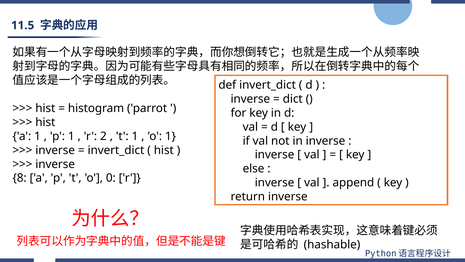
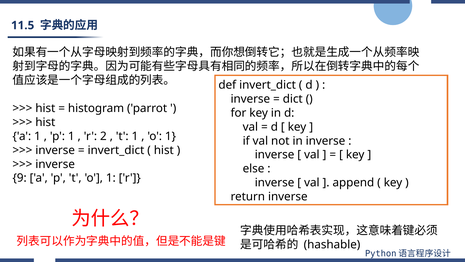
8: 8 -> 9 (20, 178)
t o 0: 0 -> 1 (111, 178)
